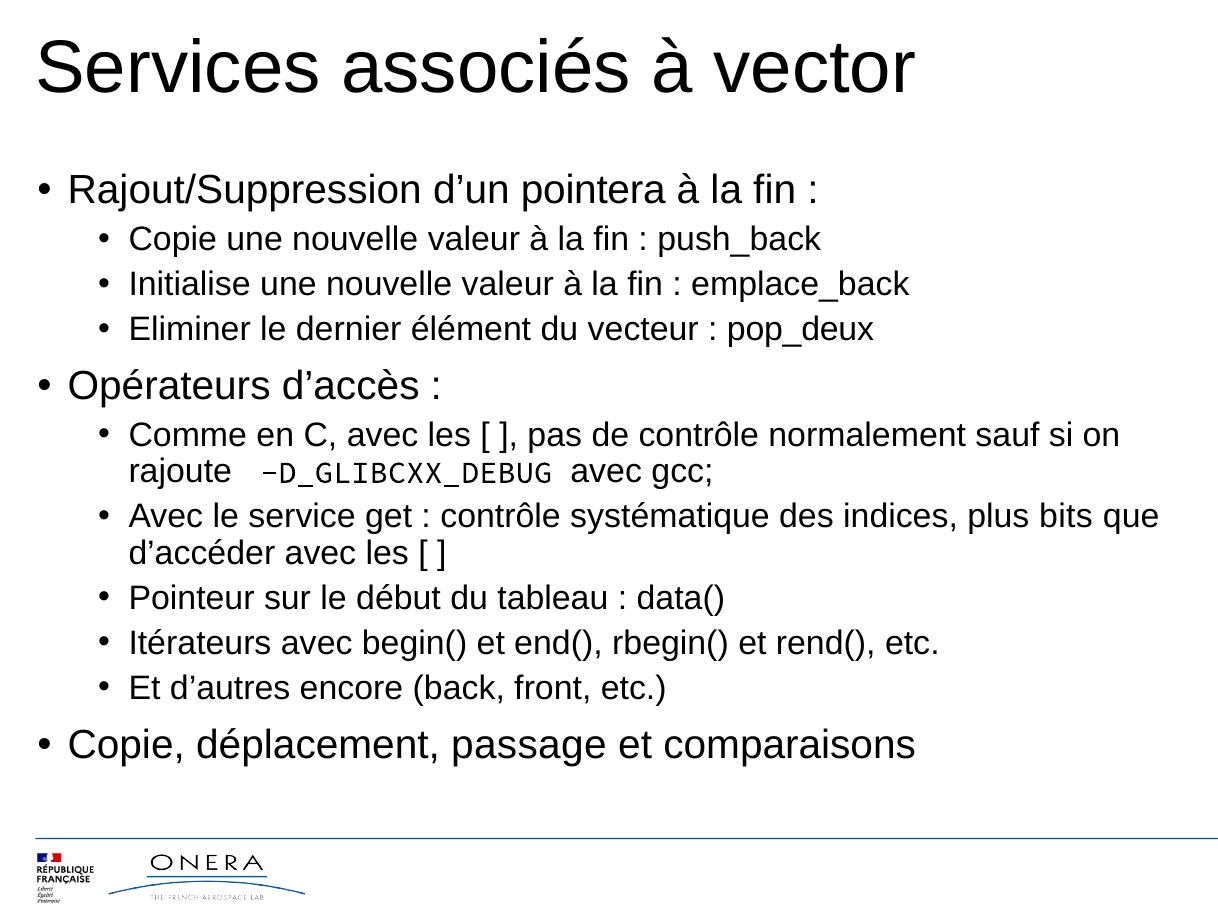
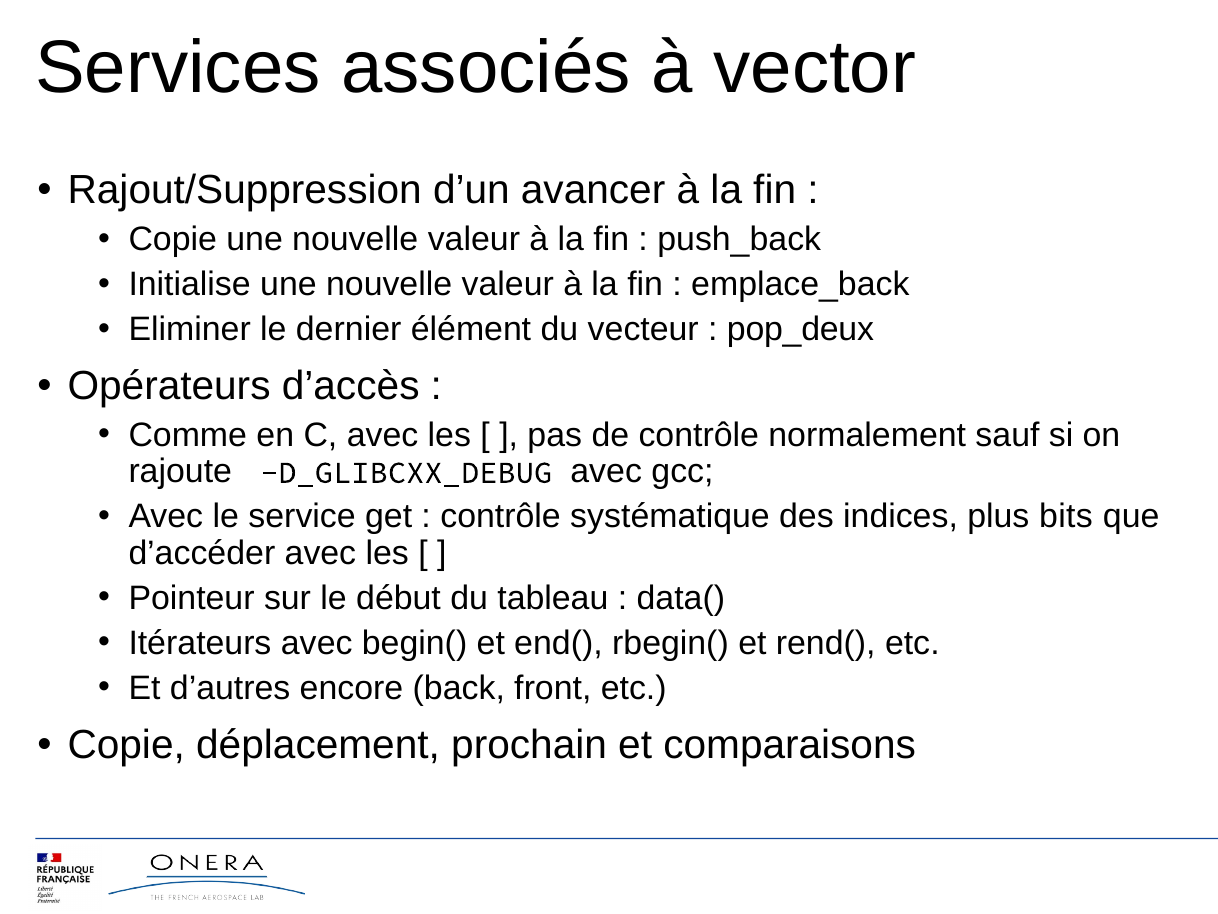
pointera: pointera -> avancer (593, 190)
passage: passage -> prochain (529, 745)
